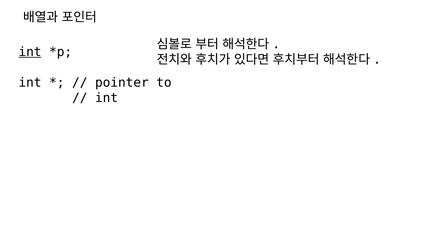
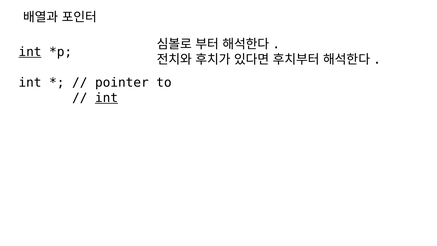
int underline: none -> present (107, 98)
